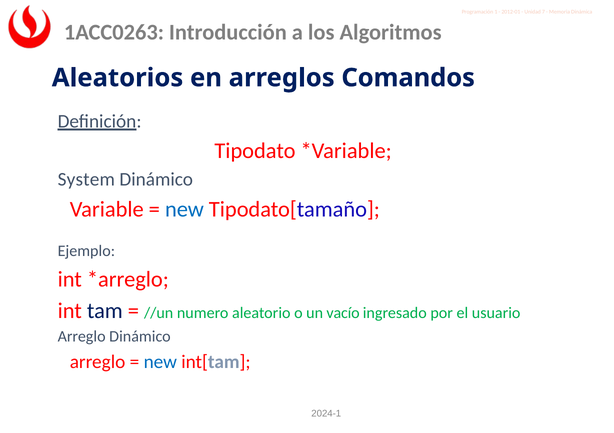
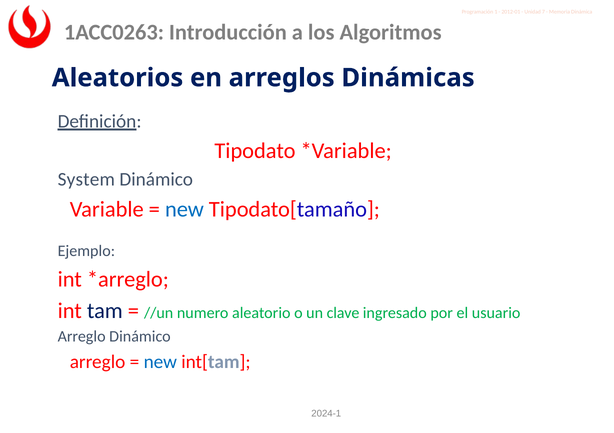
Comandos: Comandos -> Dinámicas (408, 78)
vacío: vacío -> clave (343, 313)
